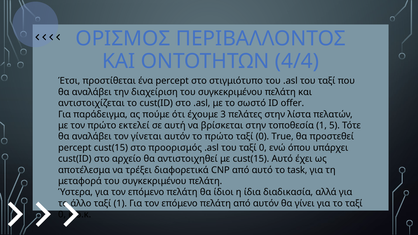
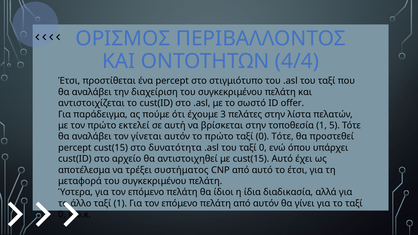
0 True: True -> Τότε (282, 137)
προορισμός: προορισμός -> δυνατότητα (175, 148)
διαφορετικά: διαφορετικά -> συστήματος (181, 170)
το task: task -> έτσι (297, 170)
